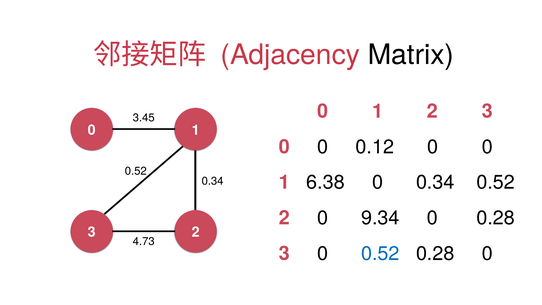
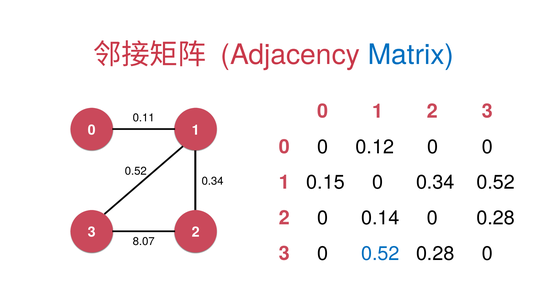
Matrix colour: black -> blue (411, 55)
3.45: 3.45 -> 0.11 (144, 118)
6.38: 6.38 -> 0.15 (325, 182)
9.34: 9.34 -> 0.14 (380, 218)
4.73: 4.73 -> 8.07 (144, 241)
